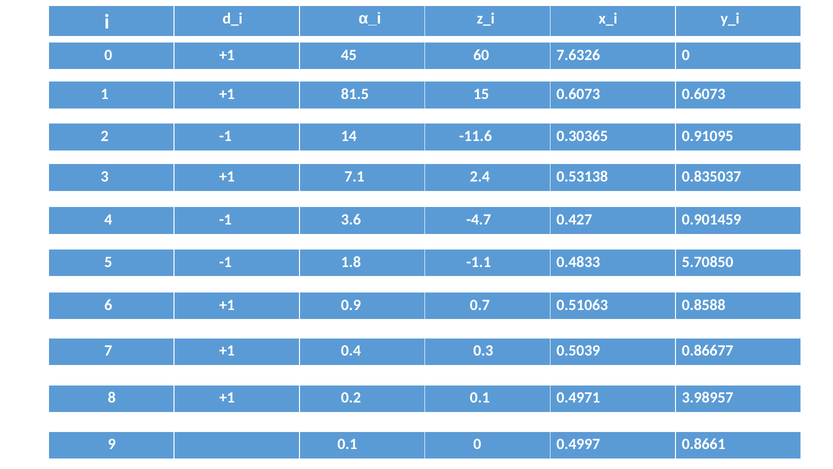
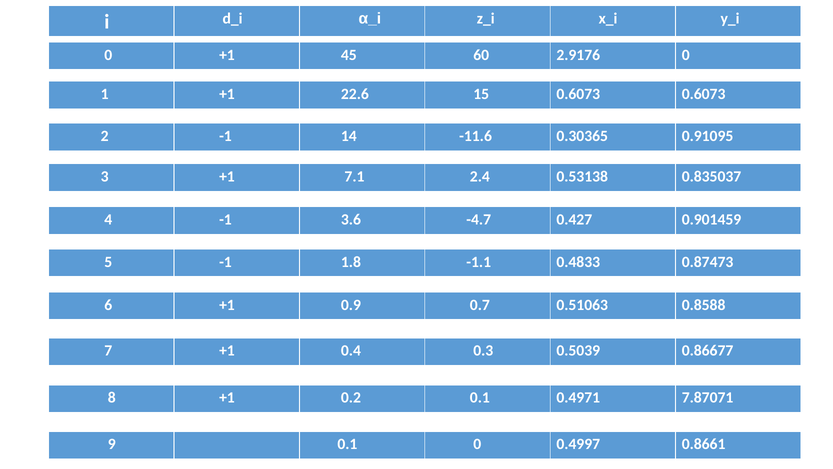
7.6326: 7.6326 -> 2.9176 (578, 55)
81.5: 81.5 -> 22.6 (355, 94)
5.70850: 5.70850 -> 0.87473 (708, 262)
3.98957: 3.98957 -> 7.87071 (708, 397)
